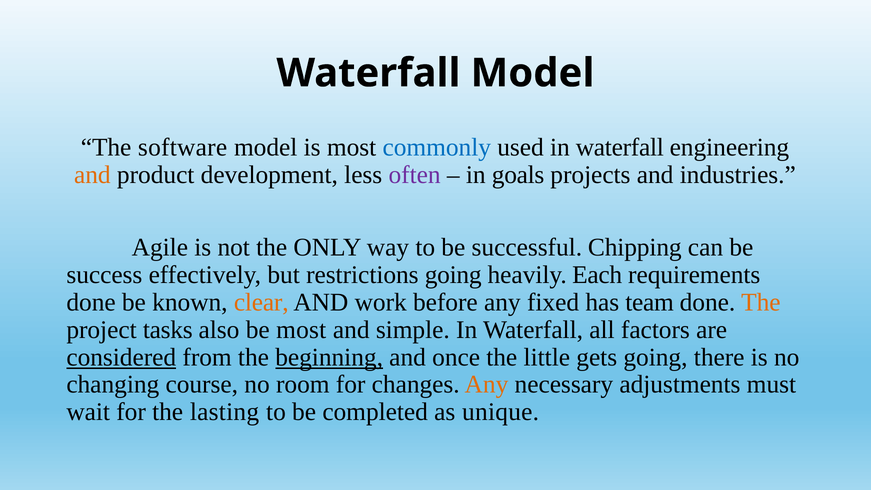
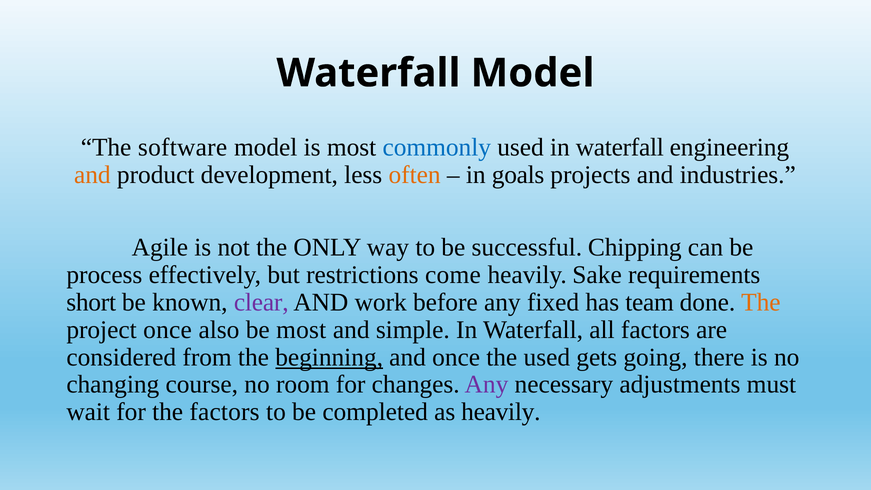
often colour: purple -> orange (415, 175)
success: success -> process (104, 275)
restrictions going: going -> come (453, 275)
Each: Each -> Sake (597, 275)
done: done -> short (91, 302)
clear colour: orange -> purple (261, 302)
project tasks: tasks -> once (168, 330)
considered underline: present -> none (121, 357)
the little: little -> used (547, 357)
Any colour: orange -> purple (486, 384)
the lasting: lasting -> factors (225, 412)
as unique: unique -> heavily (501, 412)
